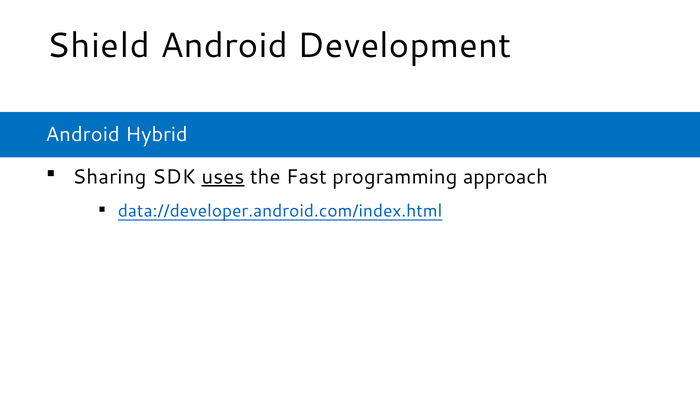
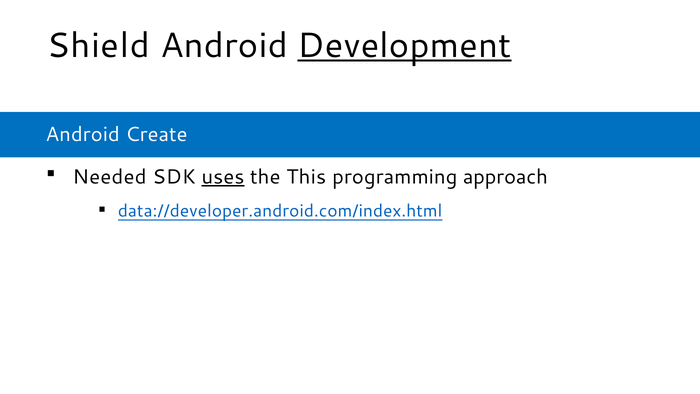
Development underline: none -> present (404, 45)
Hybrid: Hybrid -> Create (156, 134)
Sharing: Sharing -> Needed (109, 177)
Fast: Fast -> This (306, 177)
